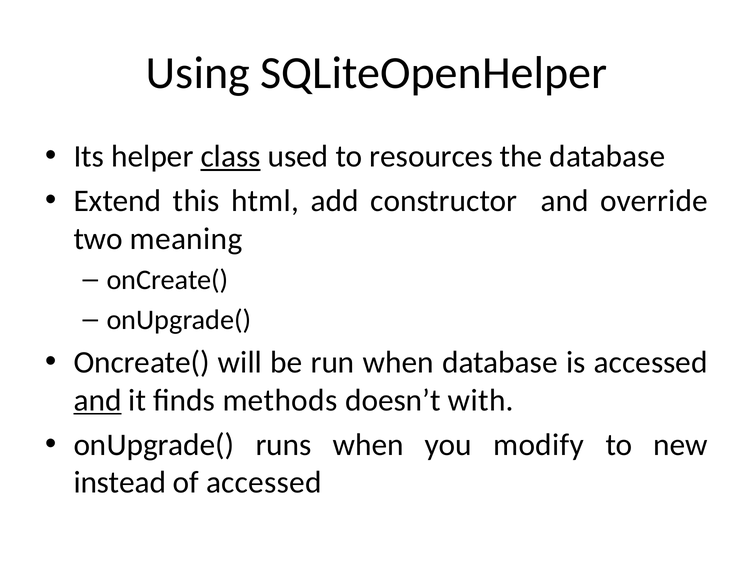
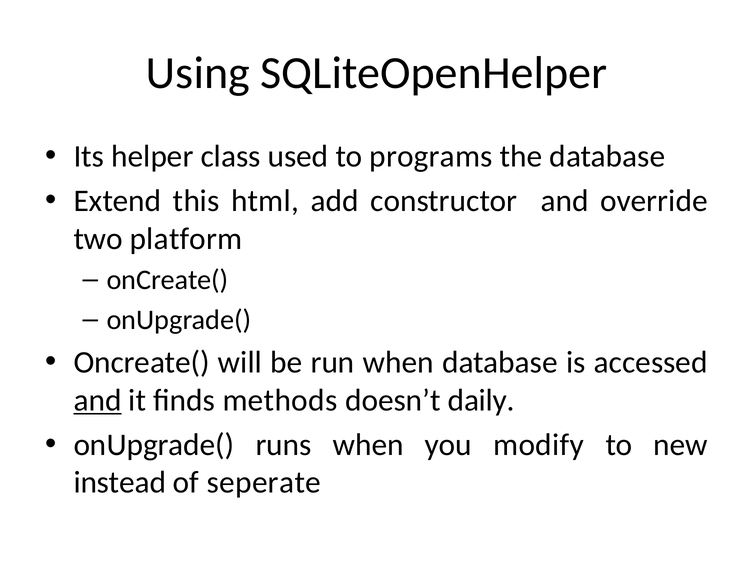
class underline: present -> none (231, 157)
resources: resources -> programs (431, 157)
meaning: meaning -> platform (186, 239)
with: with -> daily (481, 401)
of accessed: accessed -> seperate (264, 483)
